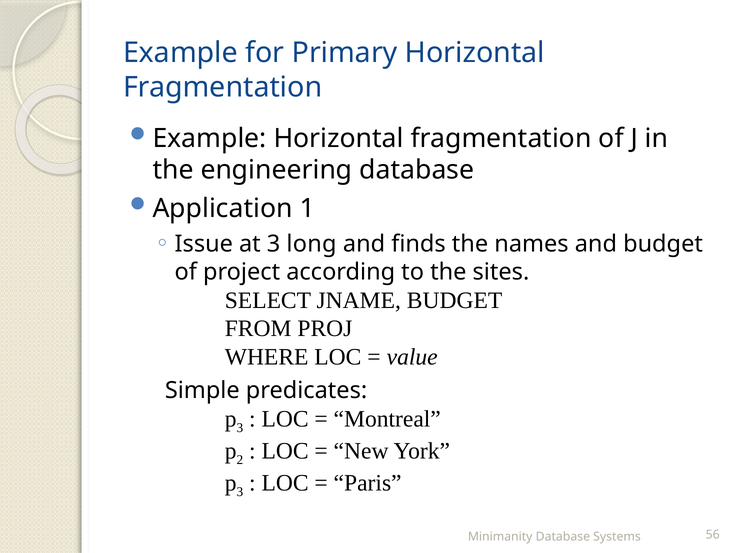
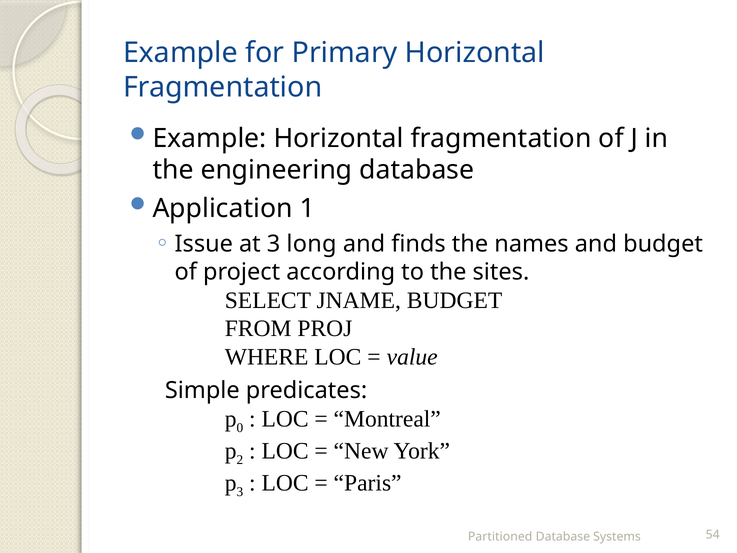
3: 3 -> 0 (240, 428)
Minimanity: Minimanity -> Partitioned (500, 536)
56: 56 -> 54 (713, 534)
